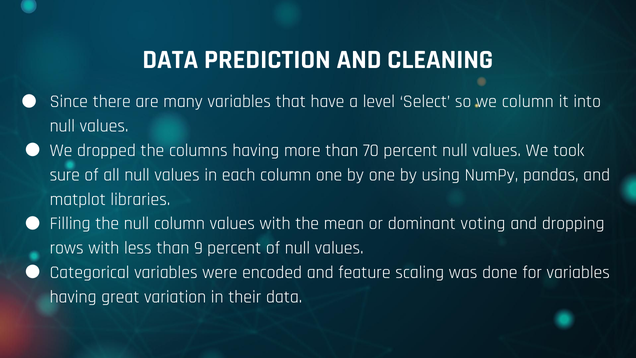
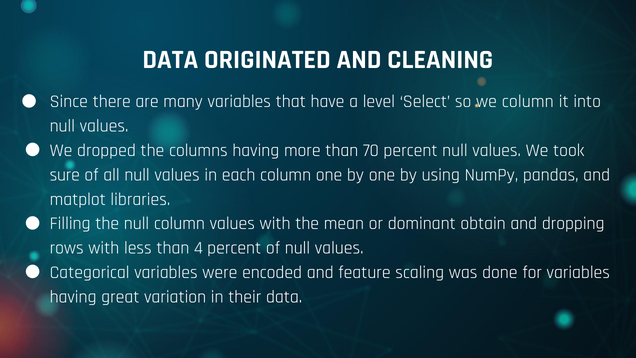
PREDICTION: PREDICTION -> ORIGINATED (267, 60)
voting: voting -> obtain (483, 223)
9: 9 -> 4 (198, 248)
